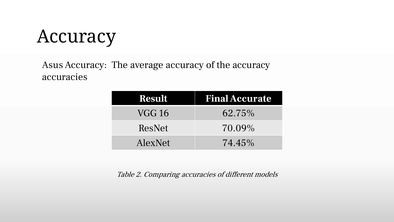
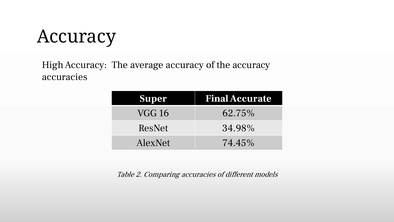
Asus: Asus -> High (53, 65)
Result: Result -> Super (153, 98)
70.09%: 70.09% -> 34.98% (239, 128)
